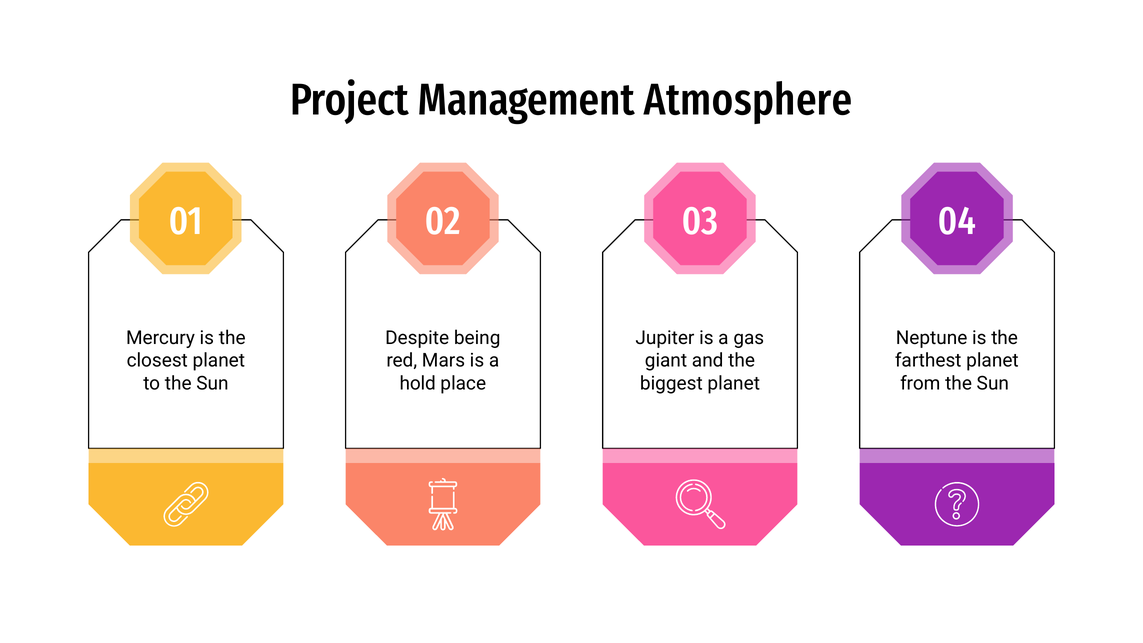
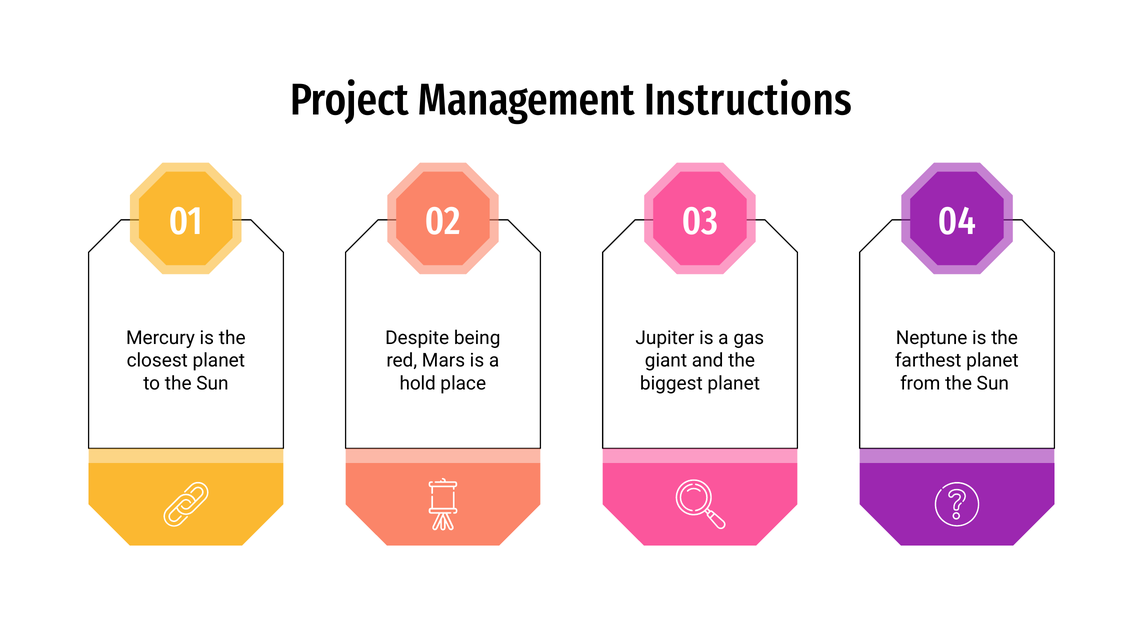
Atmosphere: Atmosphere -> Instructions (748, 100)
